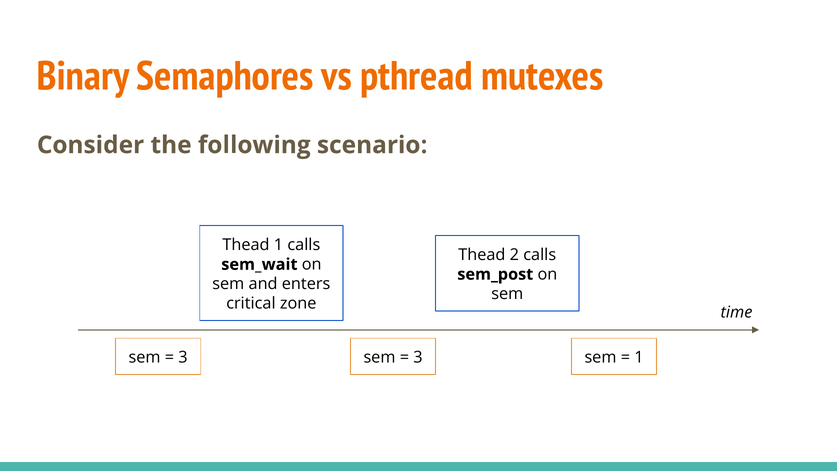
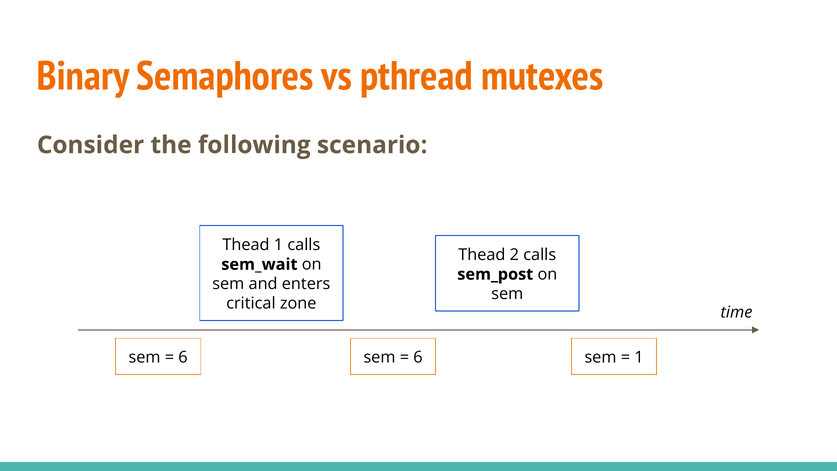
3: 3 -> 6 (183, 357)
3: 3 -> 6 (418, 357)
